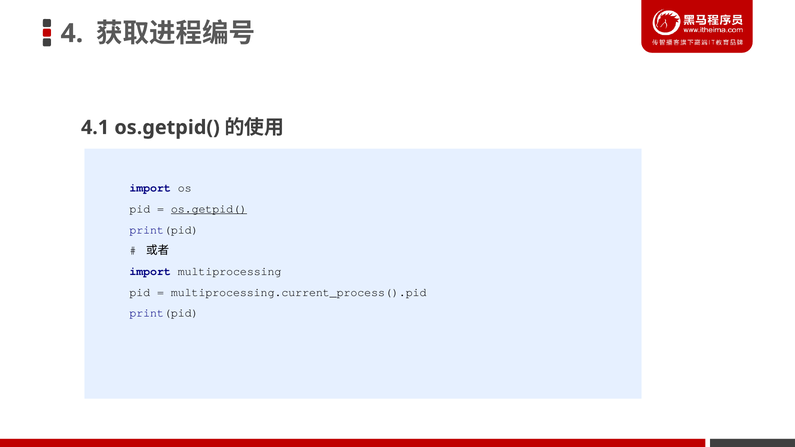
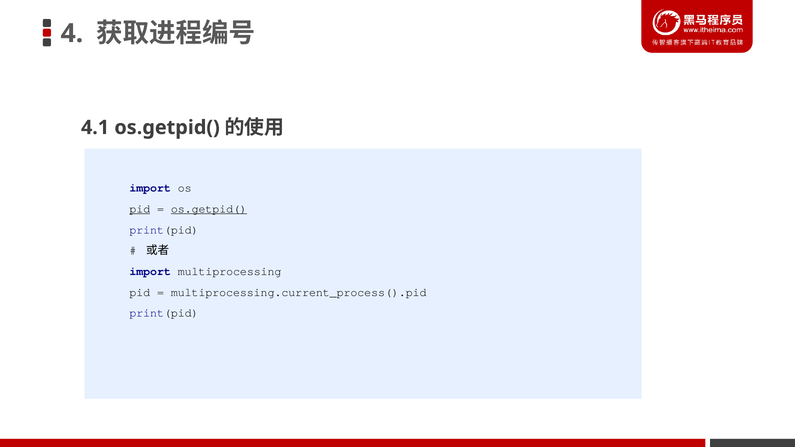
pid underline: none -> present (140, 209)
